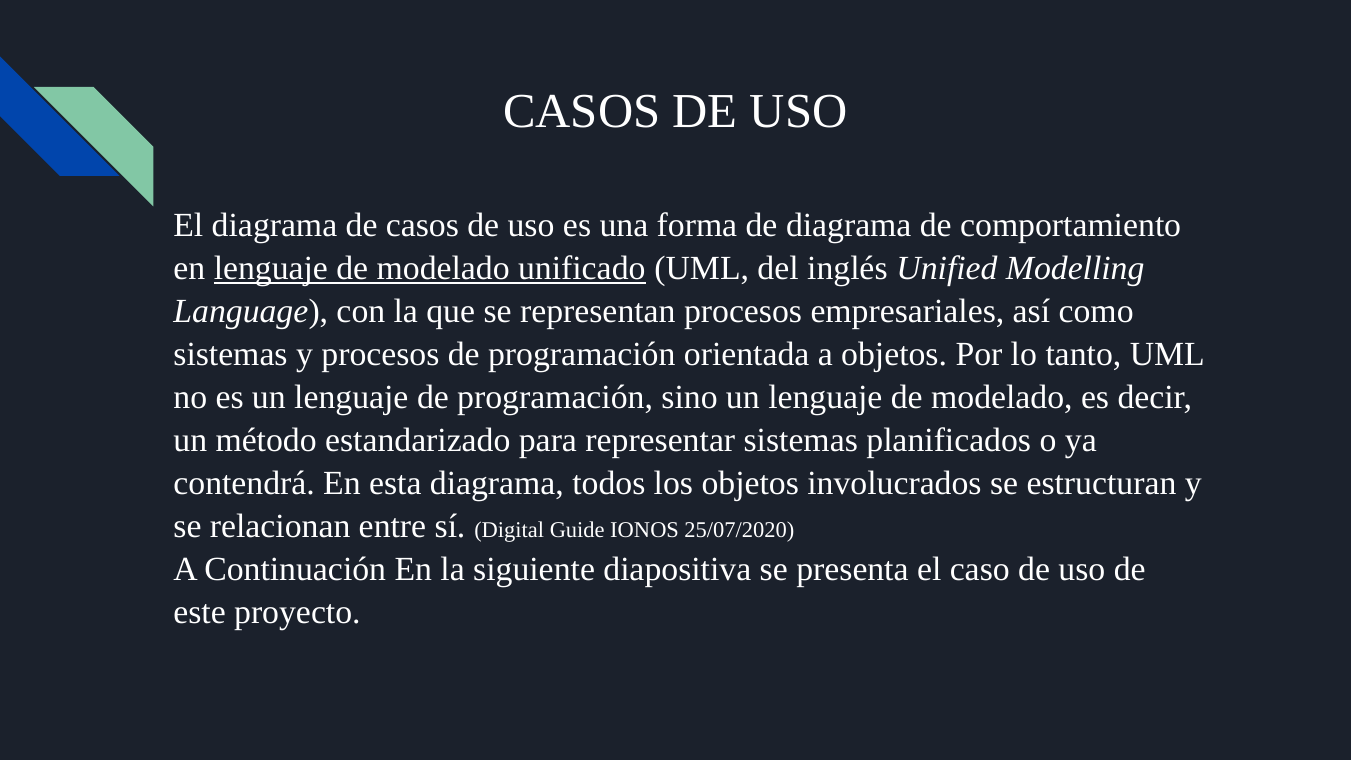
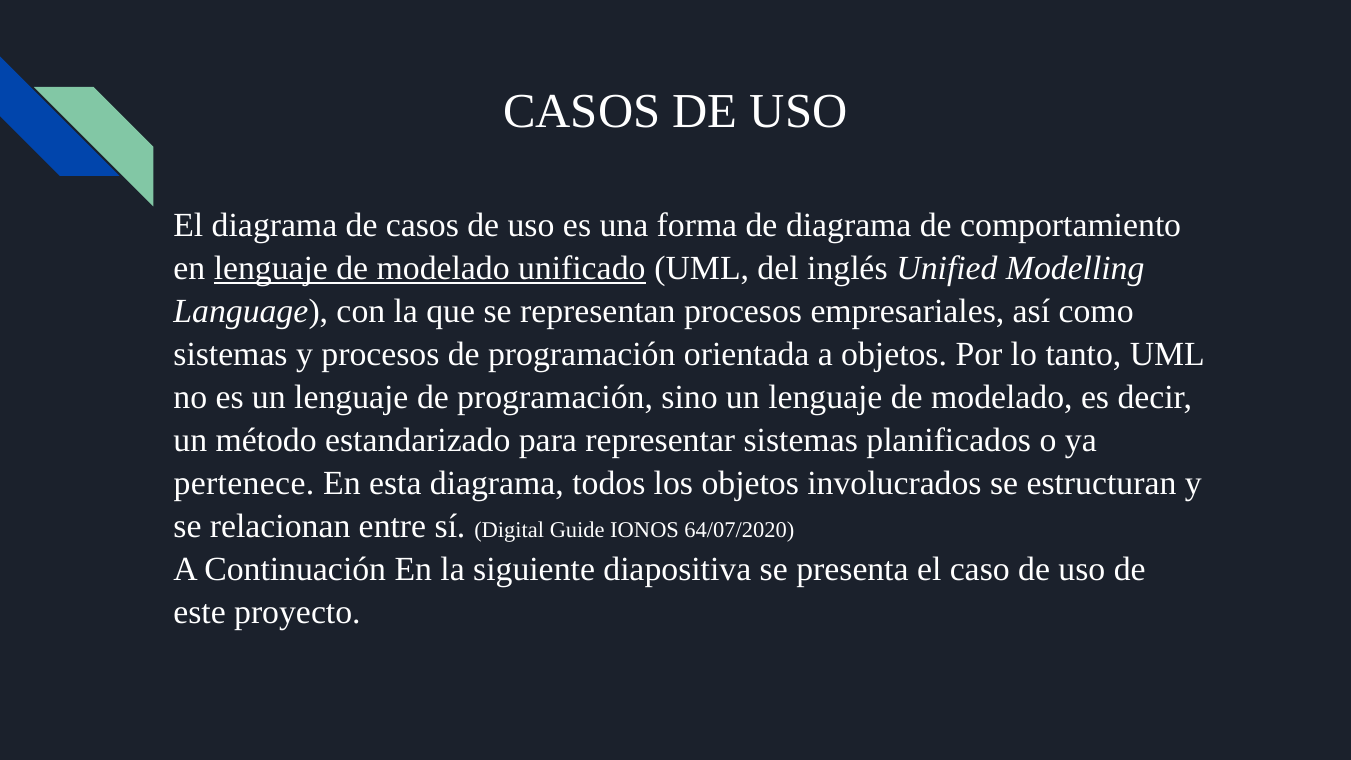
contendrá: contendrá -> pertenece (244, 483)
25/07/2020: 25/07/2020 -> 64/07/2020 (739, 530)
